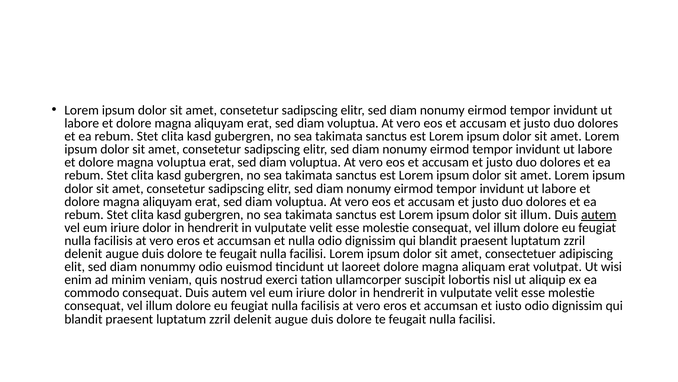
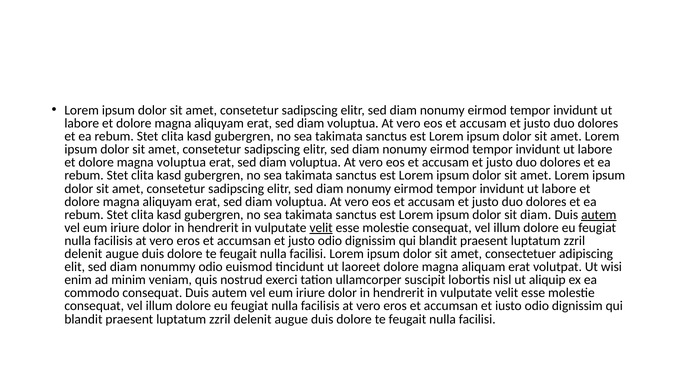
sit illum: illum -> diam (536, 214)
velit underline: none -> present (321, 227)
accumsan et nulla: nulla -> justo (302, 240)
